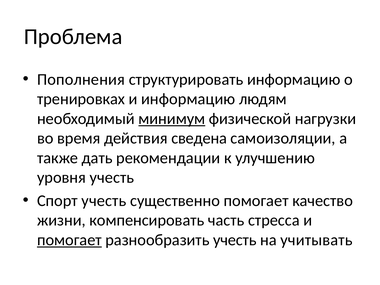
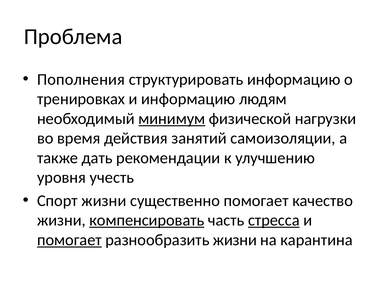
сведена: сведена -> занятий (199, 138)
Спорт учесть: учесть -> жизни (104, 201)
компенсировать underline: none -> present (147, 220)
стресса underline: none -> present (274, 220)
разнообразить учесть: учесть -> жизни (235, 240)
учитывать: учитывать -> карантина (317, 240)
